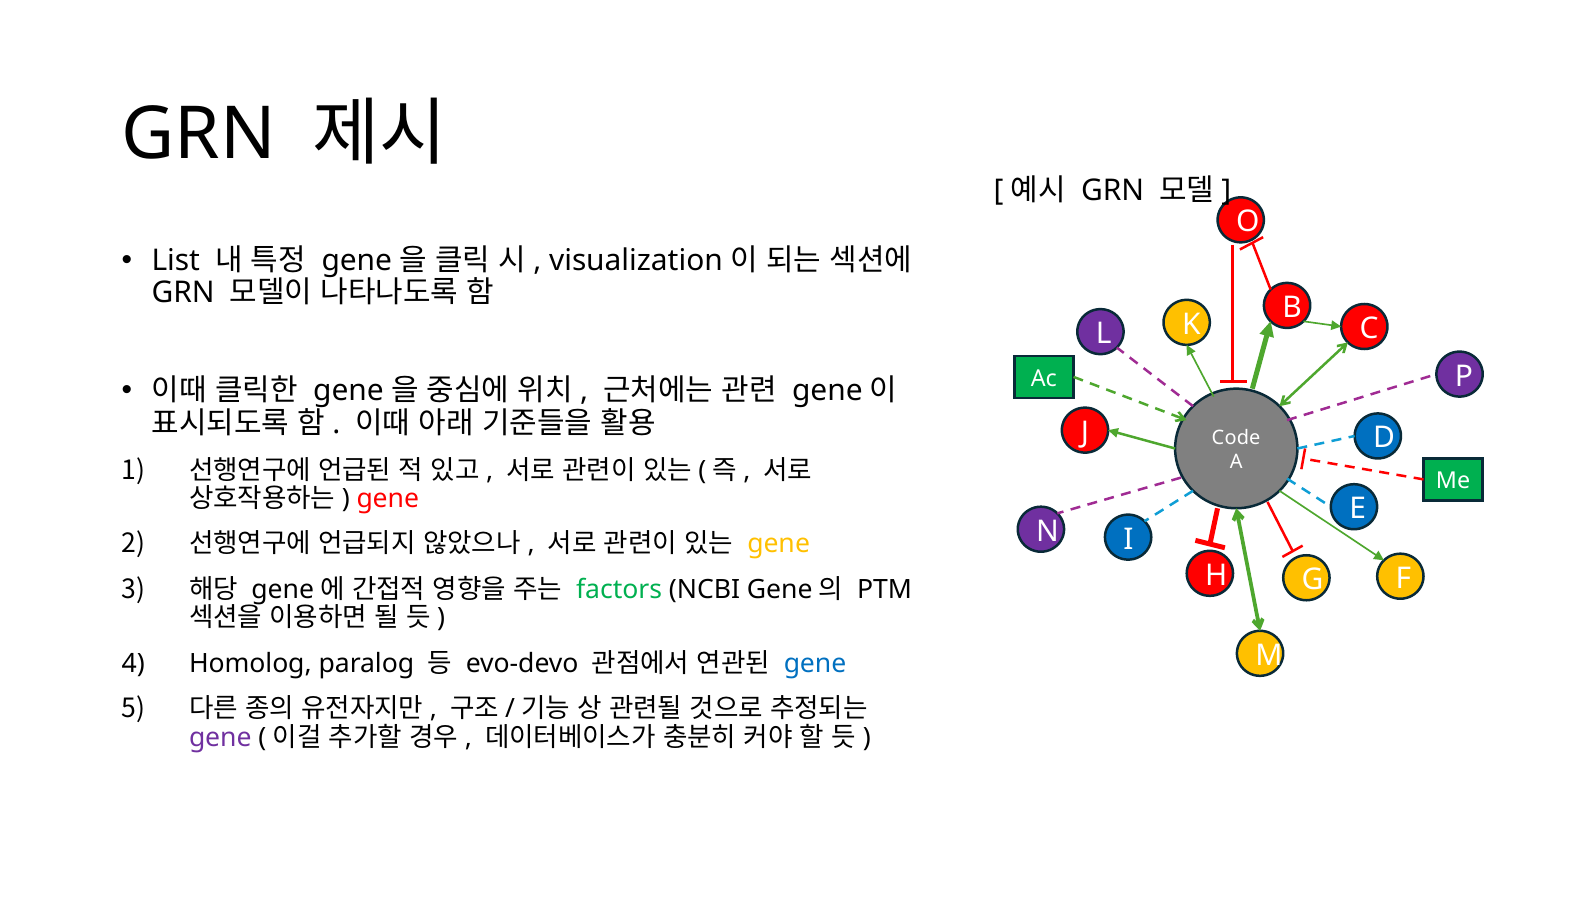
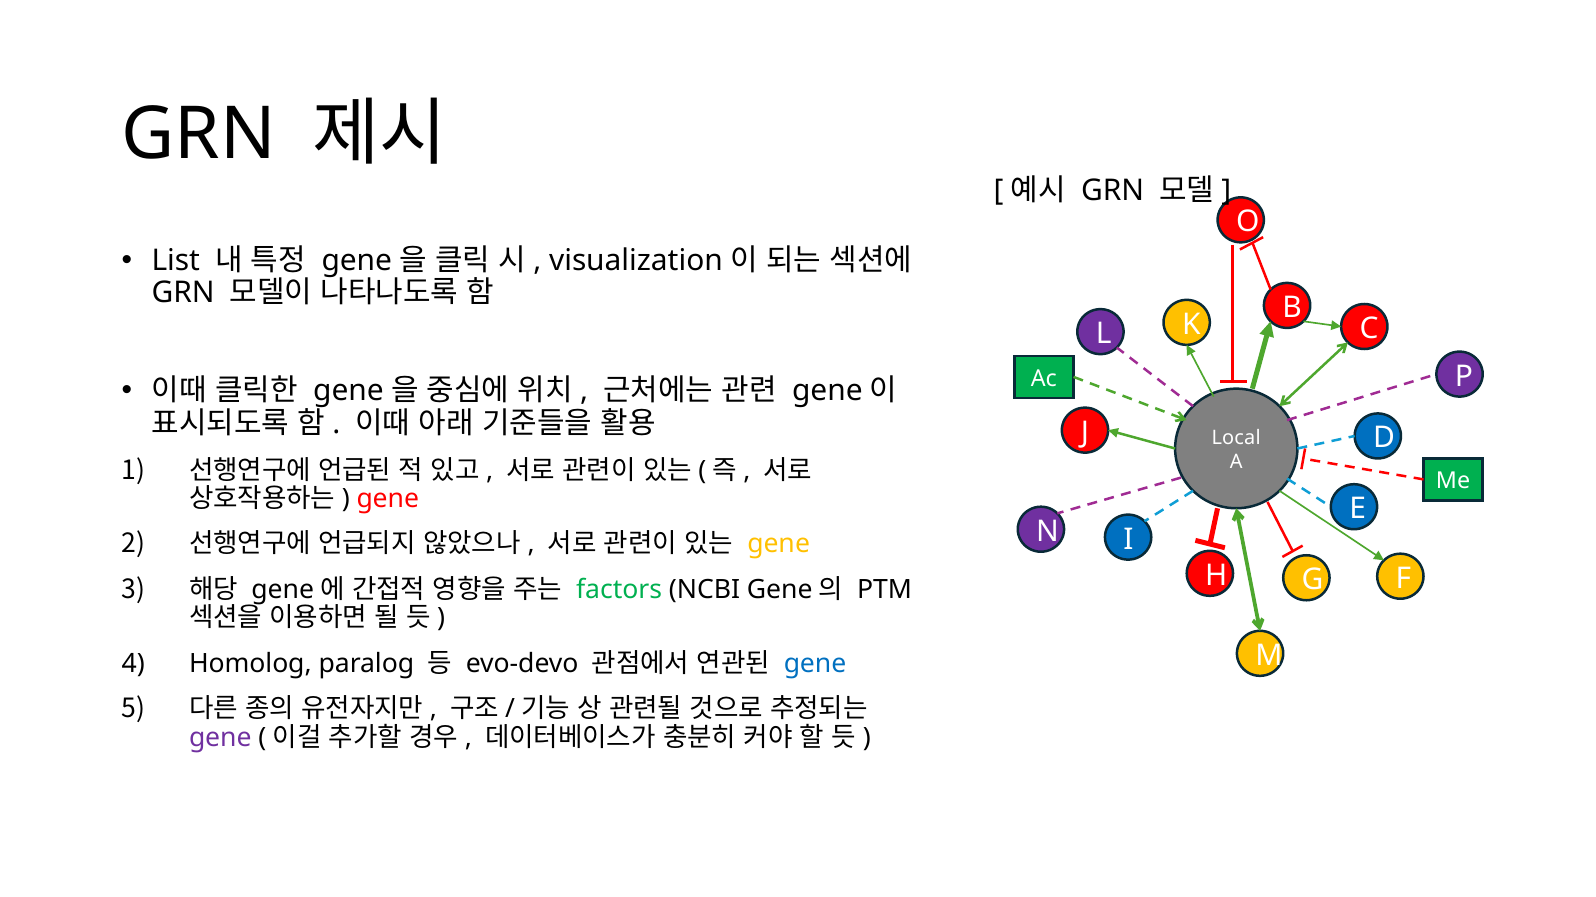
Code: Code -> Local (1236, 438)
